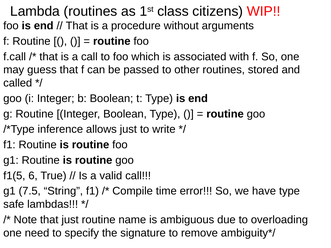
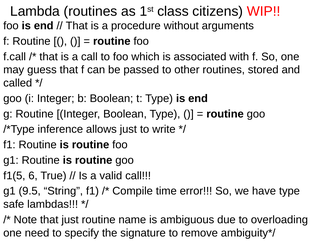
7.5: 7.5 -> 9.5 (30, 191)
